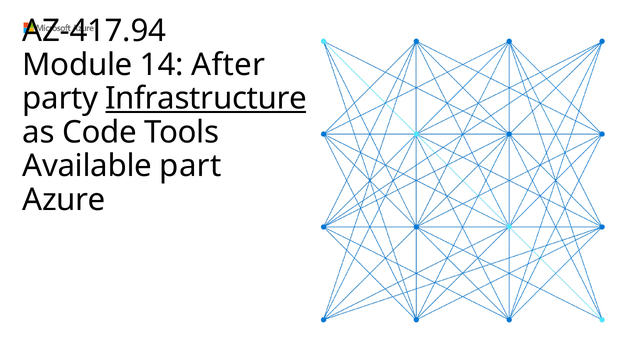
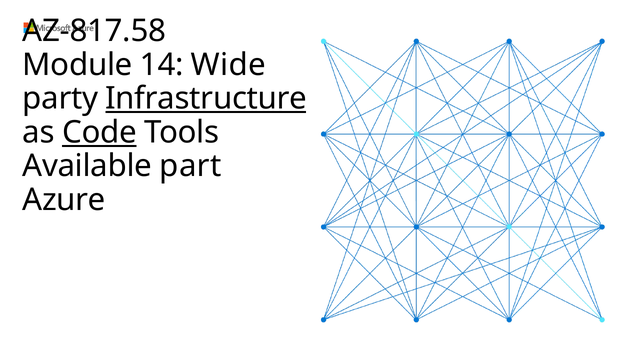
AZ-417.94: AZ-417.94 -> AZ-817.58 (94, 31)
After: After -> Wide (228, 65)
Code underline: none -> present (100, 133)
